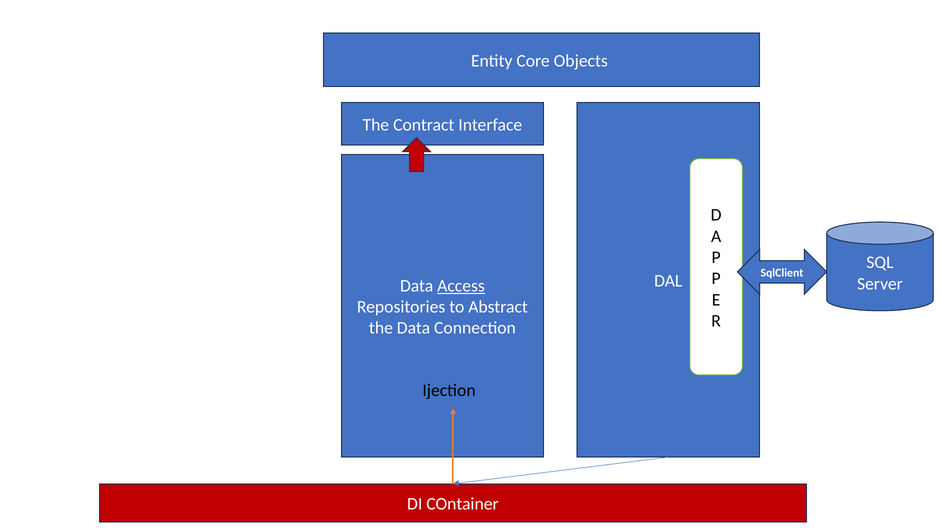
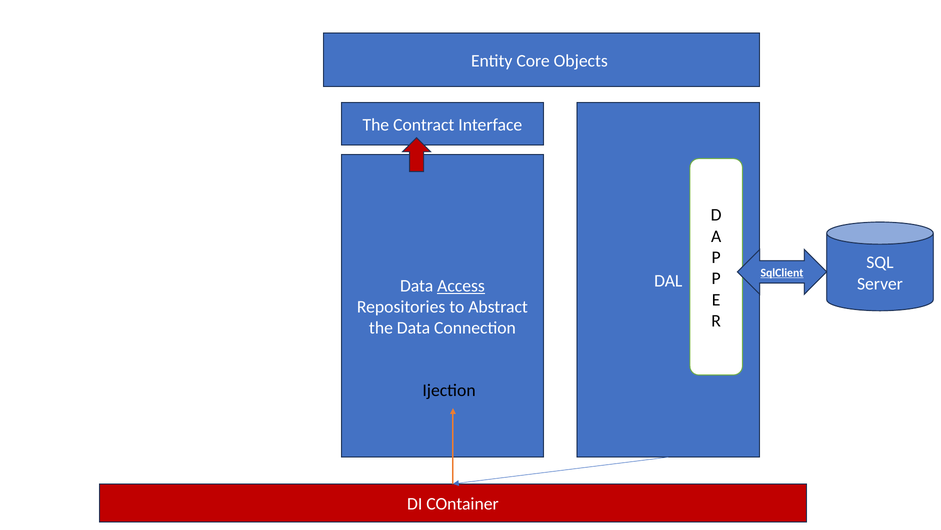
SqlClient underline: none -> present (782, 272)
